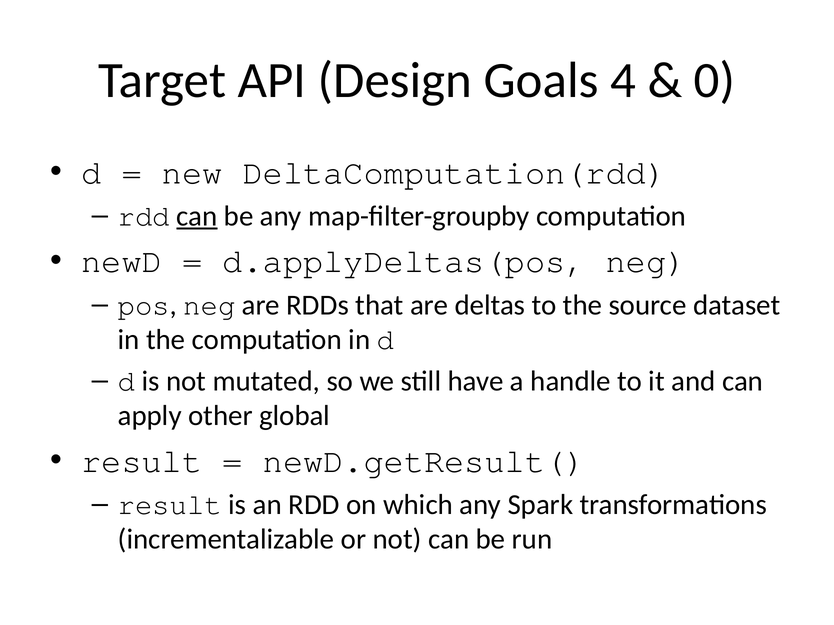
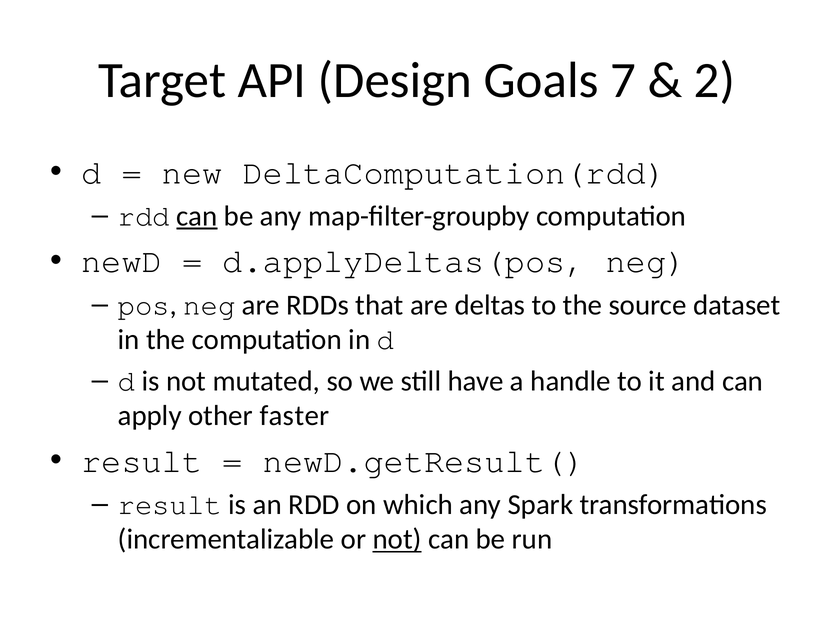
4: 4 -> 7 (623, 81)
0: 0 -> 2 (715, 81)
global: global -> faster (294, 416)
not underline: none -> present (397, 540)
